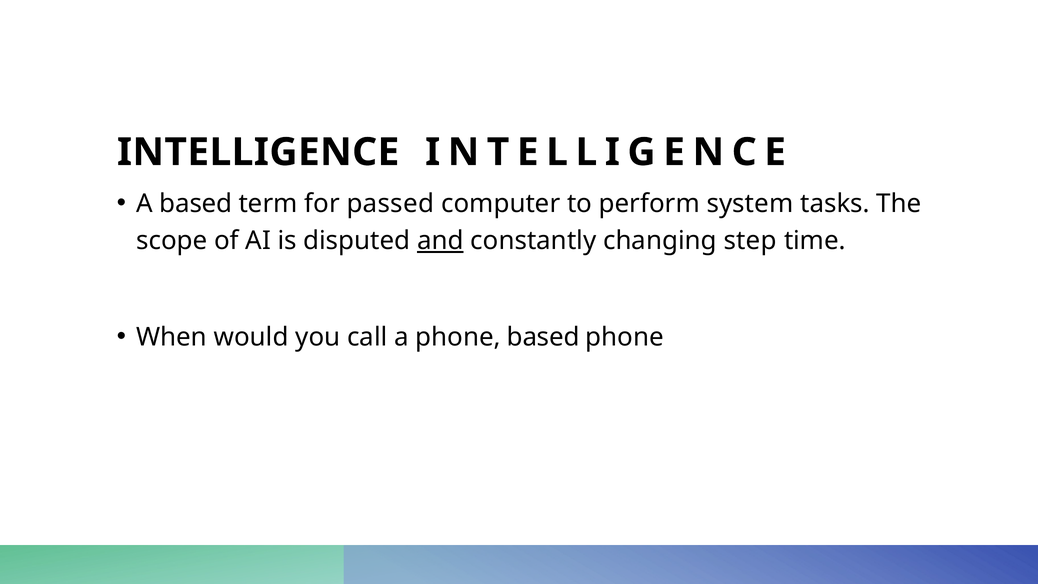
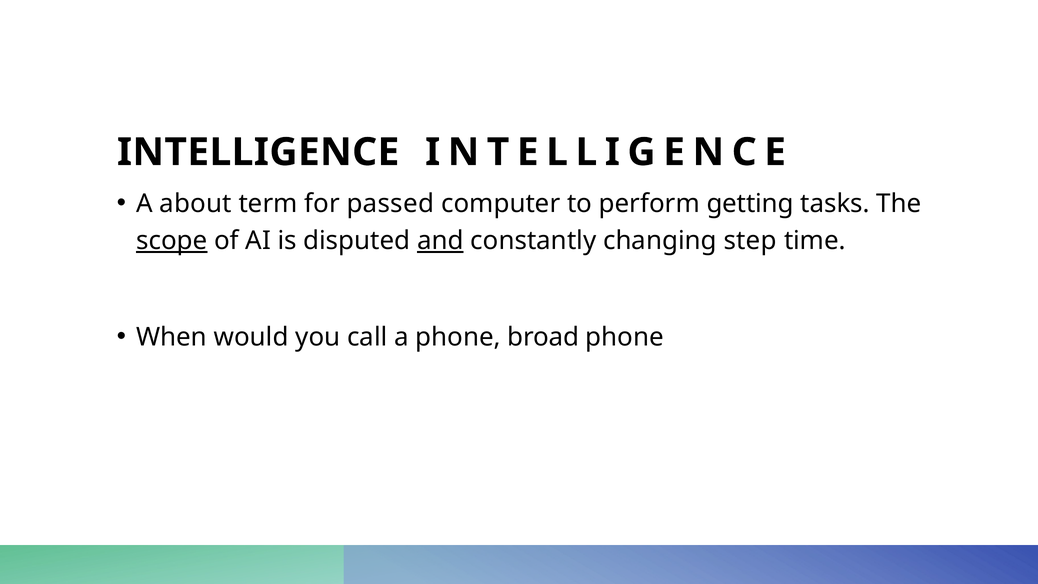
A based: based -> about (196, 203)
system: system -> getting (750, 203)
scope underline: none -> present (172, 241)
phone based: based -> broad (543, 337)
